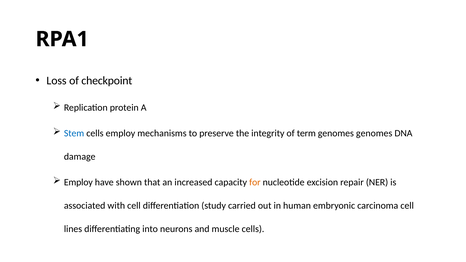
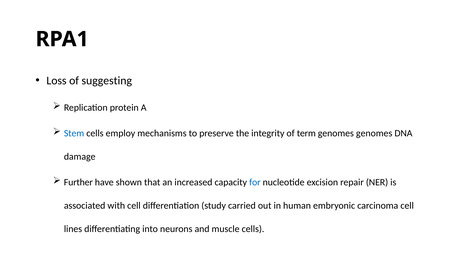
checkpoint: checkpoint -> suggesting (107, 81)
Employ: Employ -> Further (78, 182)
for colour: orange -> blue (255, 182)
